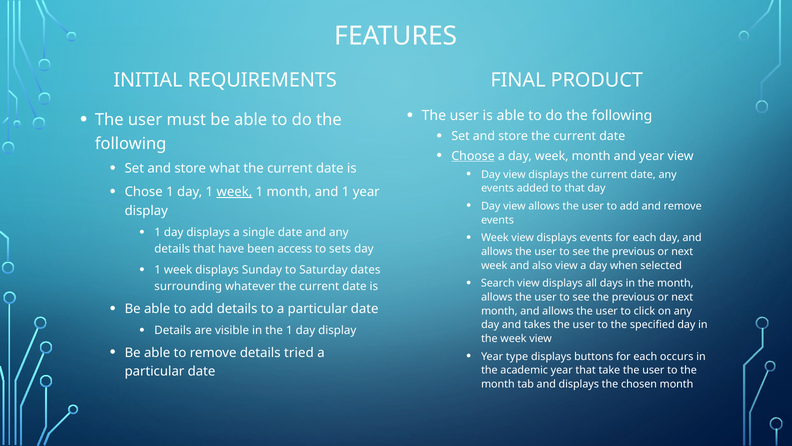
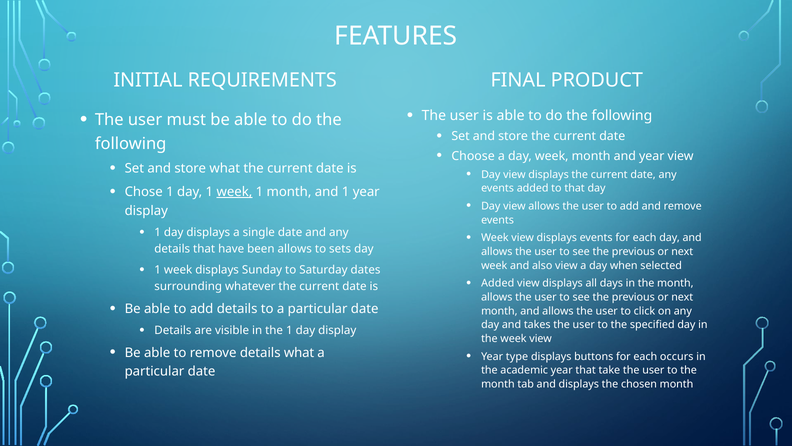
Choose underline: present -> none (473, 156)
been access: access -> allows (295, 249)
Search: Search -> Added (498, 283)
details tried: tried -> what (299, 352)
